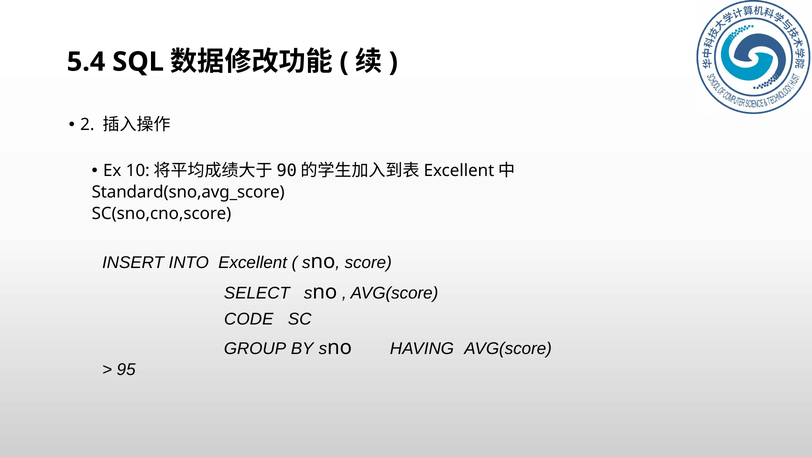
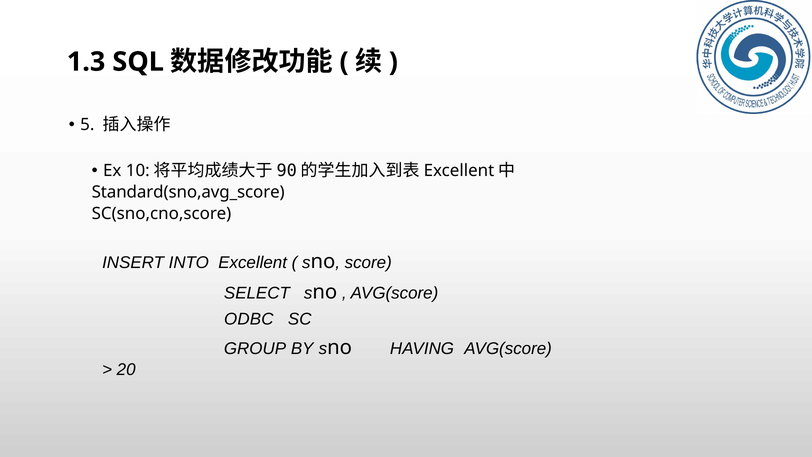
5.4: 5.4 -> 1.3 (86, 62)
2: 2 -> 5 (87, 125)
CODE: CODE -> ODBC (249, 319)
95: 95 -> 20 (126, 370)
